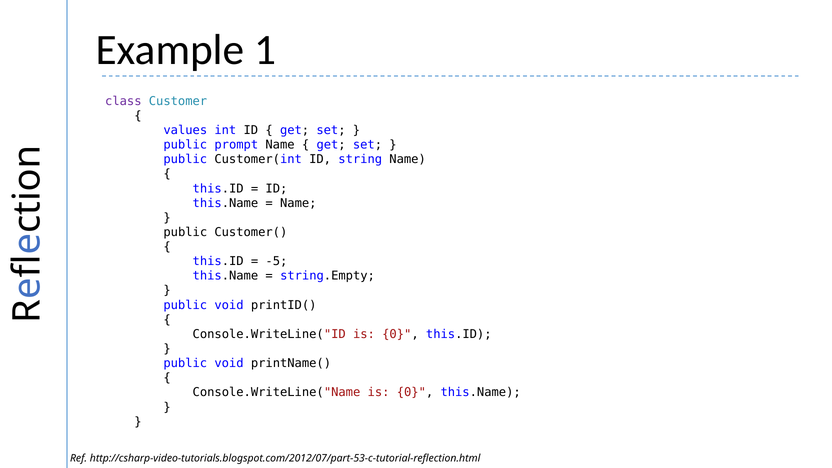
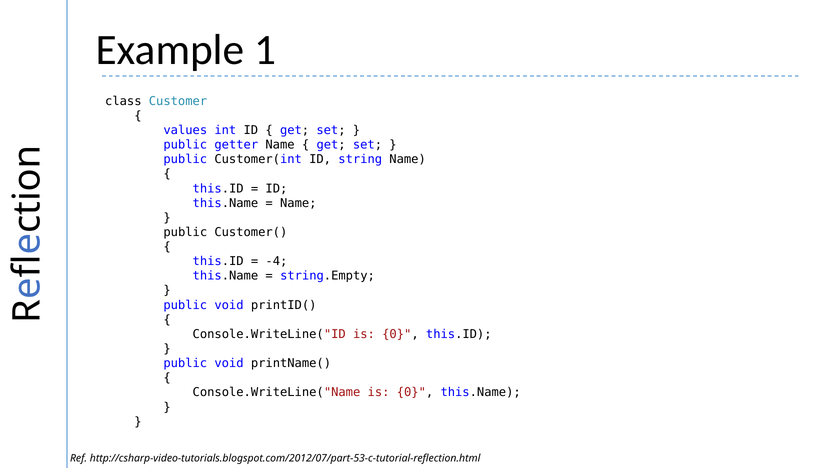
class colour: purple -> black (123, 101)
prompt: prompt -> getter (236, 145)
-5: -5 -> -4 (276, 261)
